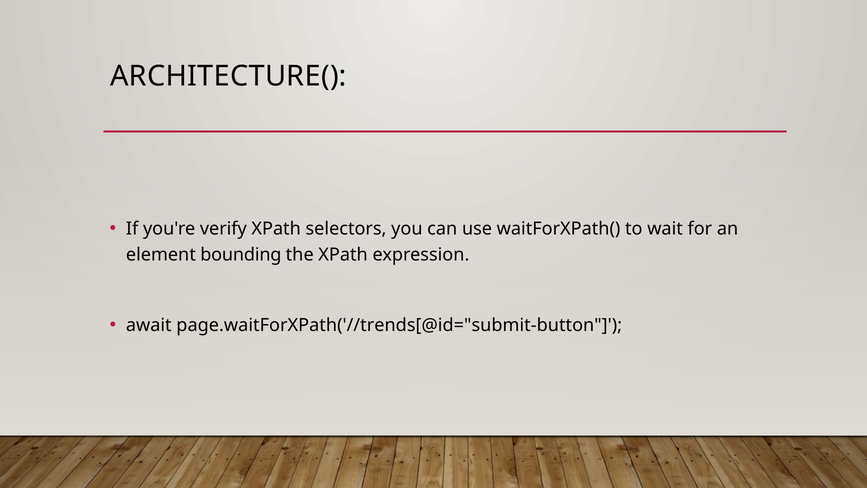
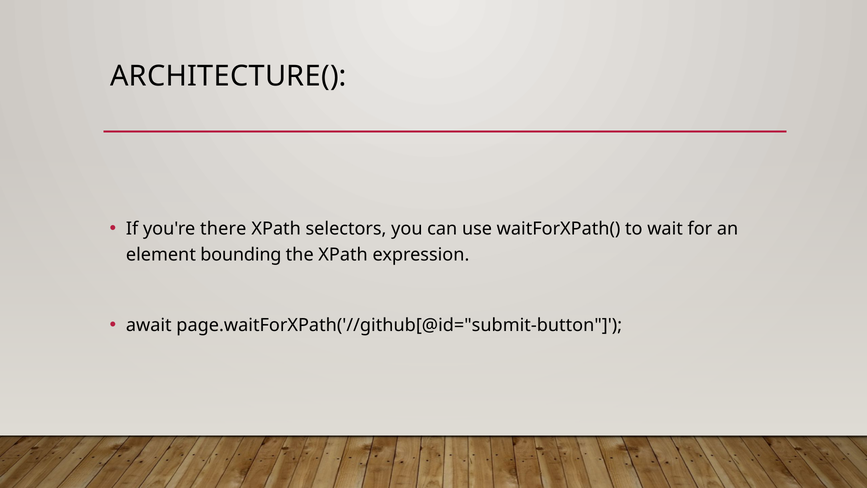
verify: verify -> there (223, 229)
page.waitForXPath('//trends[@id="submit-button: page.waitForXPath('//trends[@id="submit-button -> page.waitForXPath('//github[@id="submit-button (399, 325)
